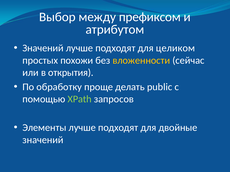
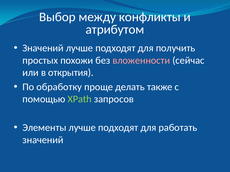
префиксом: префиксом -> конфликты (150, 17)
целиком: целиком -> получить (176, 48)
вложенности colour: yellow -> pink (141, 61)
public: public -> также (160, 87)
двойные: двойные -> работать (178, 128)
